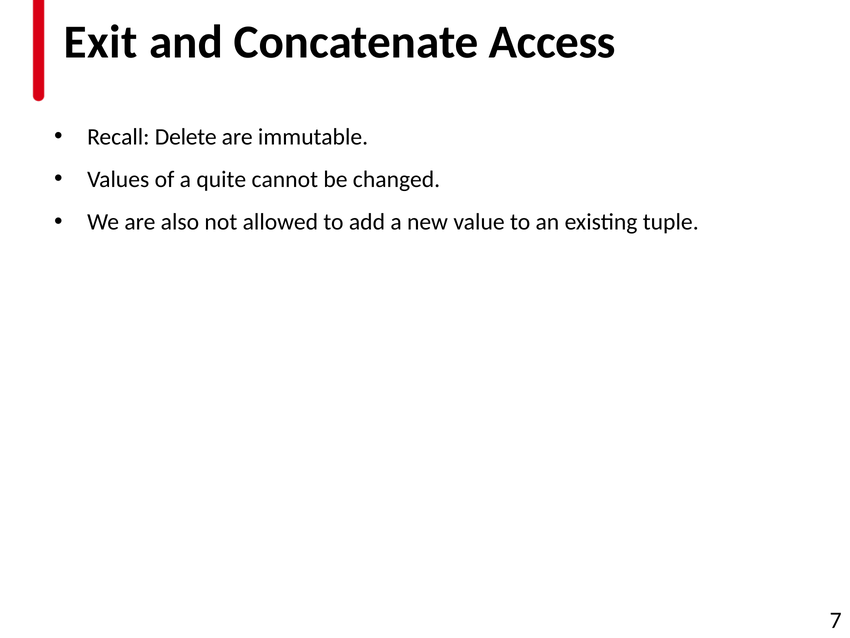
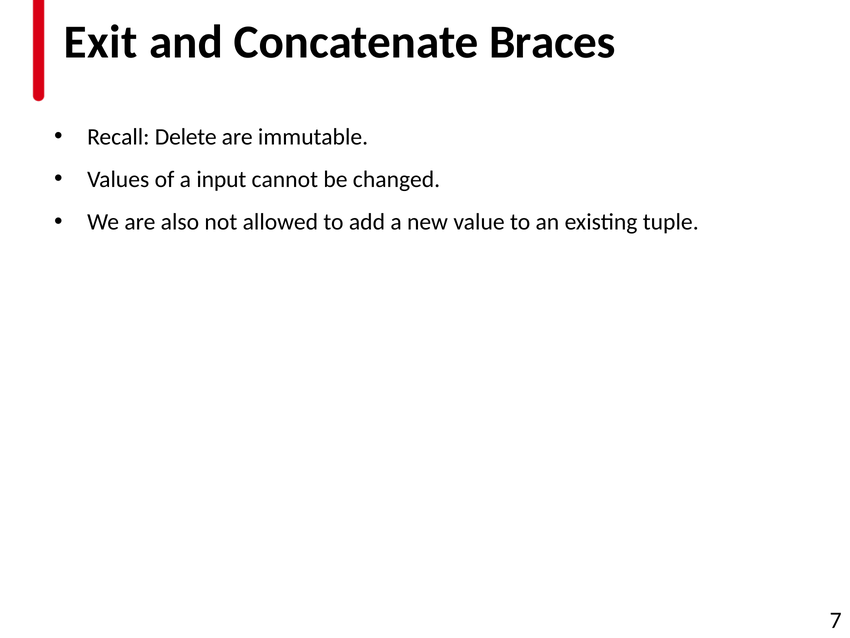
Access: Access -> Braces (552, 42)
quite: quite -> input (221, 179)
